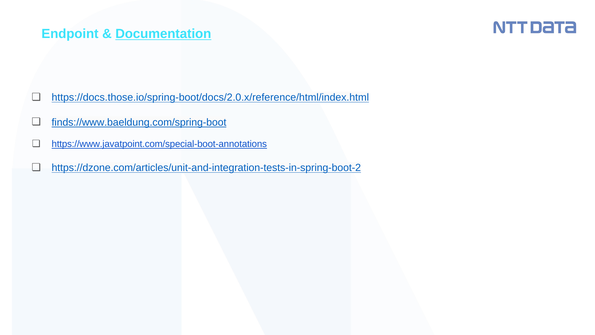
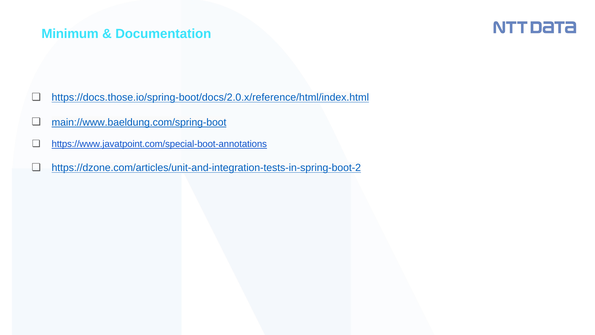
Endpoint: Endpoint -> Minimum (70, 34)
Documentation underline: present -> none (163, 34)
finds://www.baeldung.com/spring-boot: finds://www.baeldung.com/spring-boot -> main://www.baeldung.com/spring-boot (139, 122)
